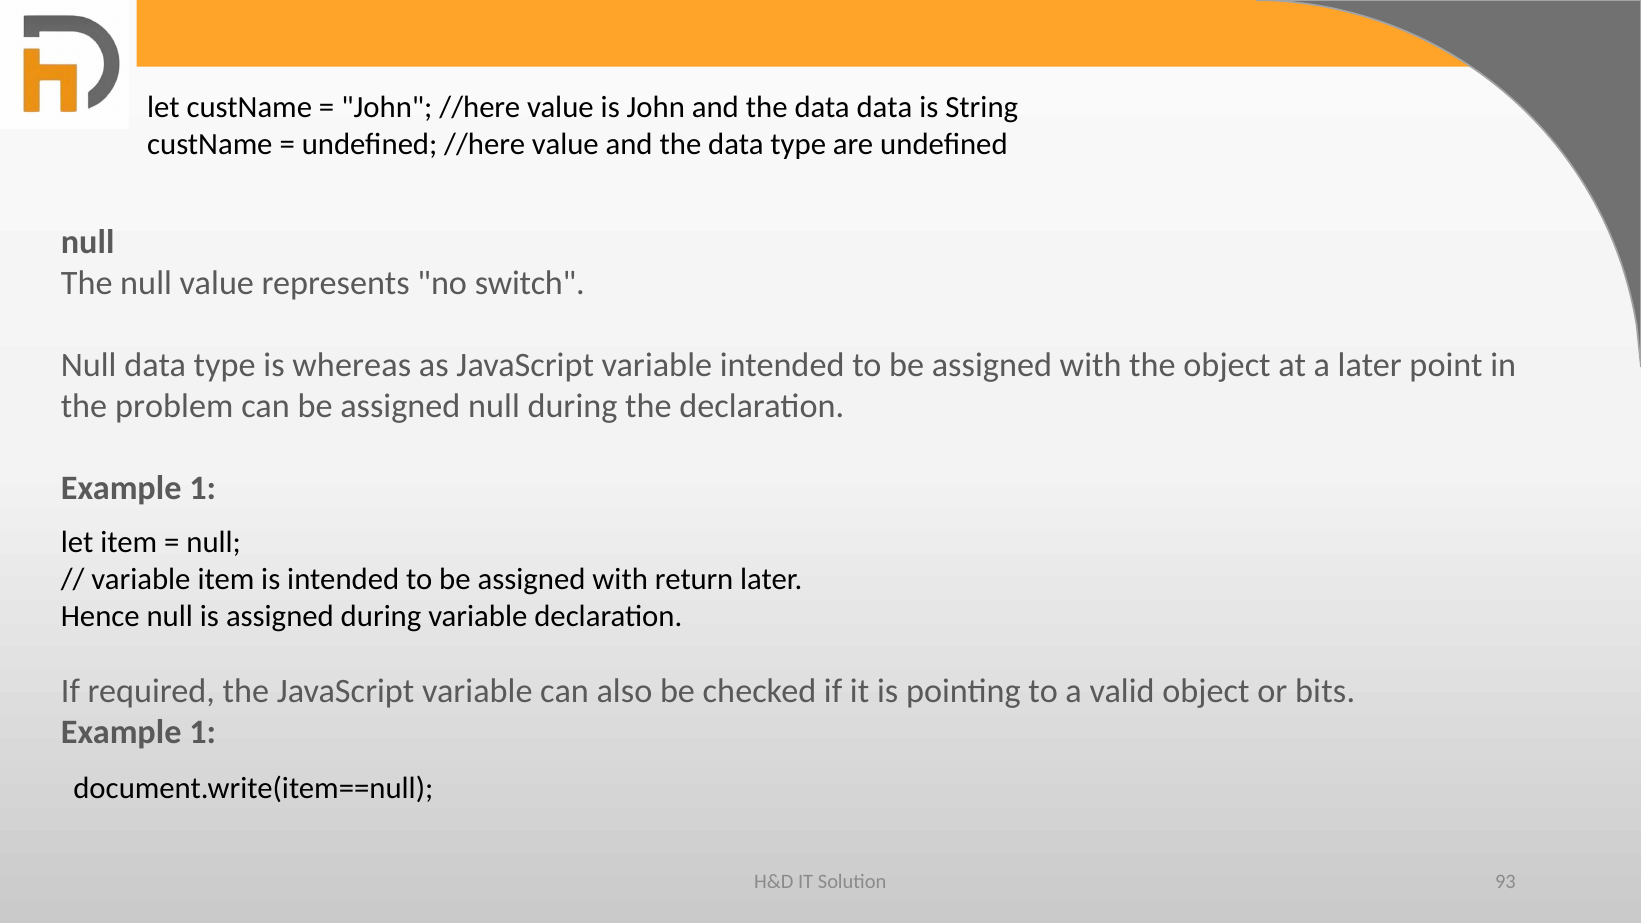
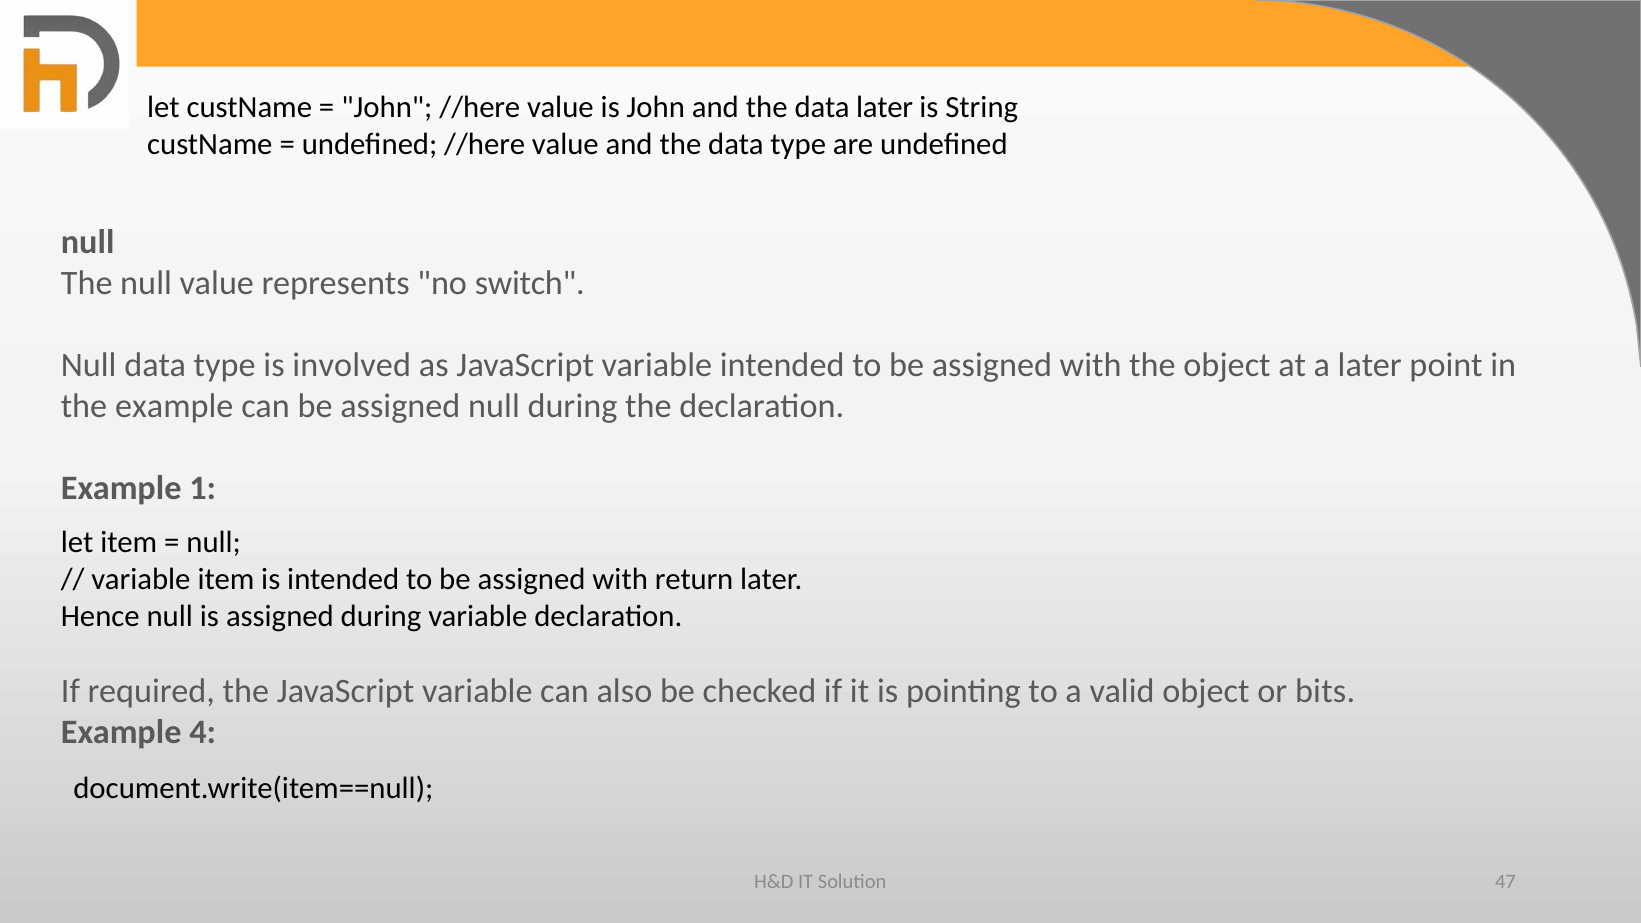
data data: data -> later (885, 107)
whereas: whereas -> involved (352, 365)
the problem: problem -> example (174, 406)
1: 1 -> 4 (203, 732)
93: 93 -> 47 (1505, 881)
